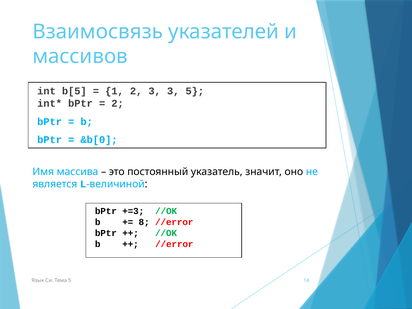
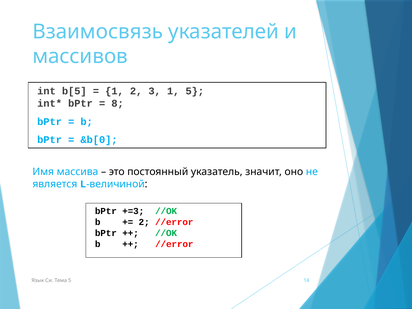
3 3: 3 -> 1 (173, 91)
2: 2 -> 8 (118, 104)
8: 8 -> 2 (144, 222)
